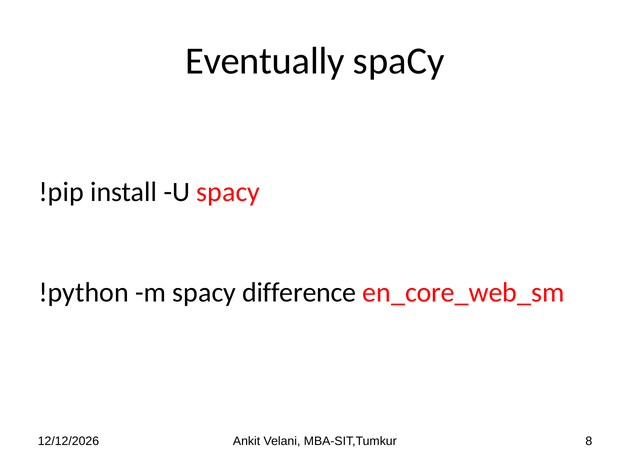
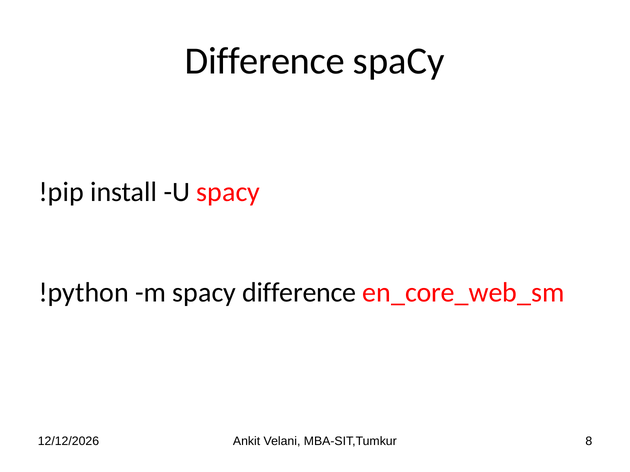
Eventually: Eventually -> Difference (265, 61)
